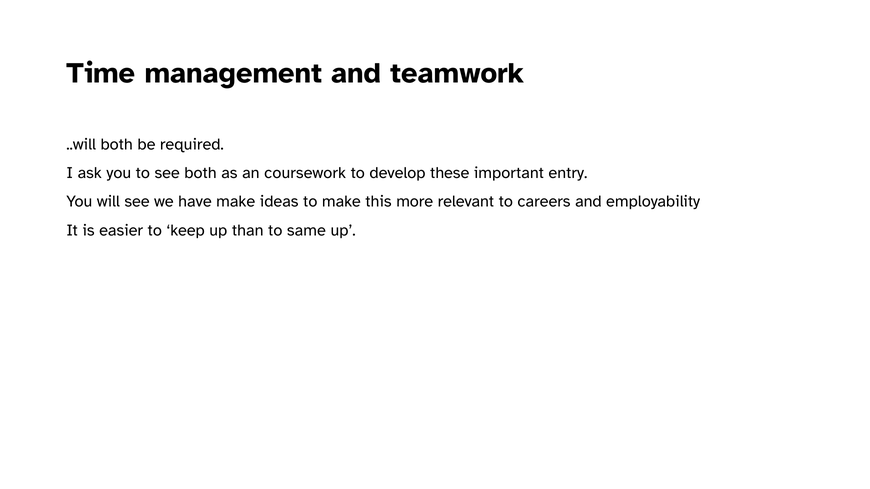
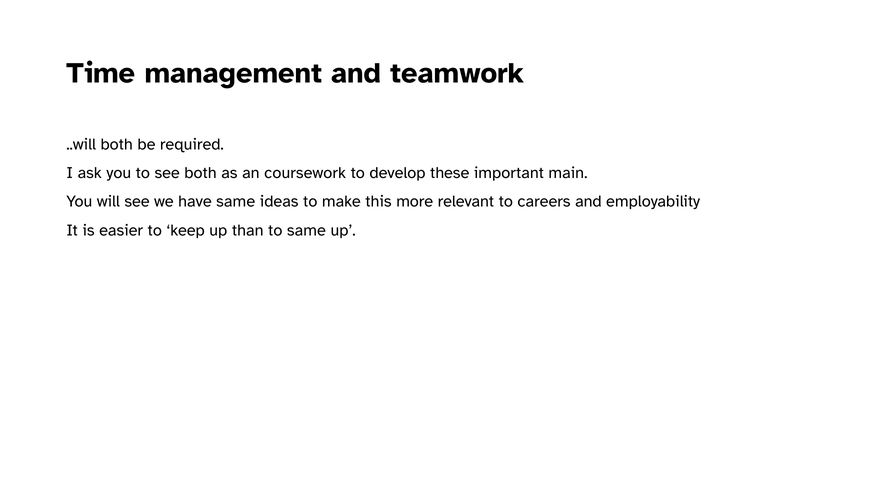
entry: entry -> main (568, 173)
have make: make -> same (236, 202)
